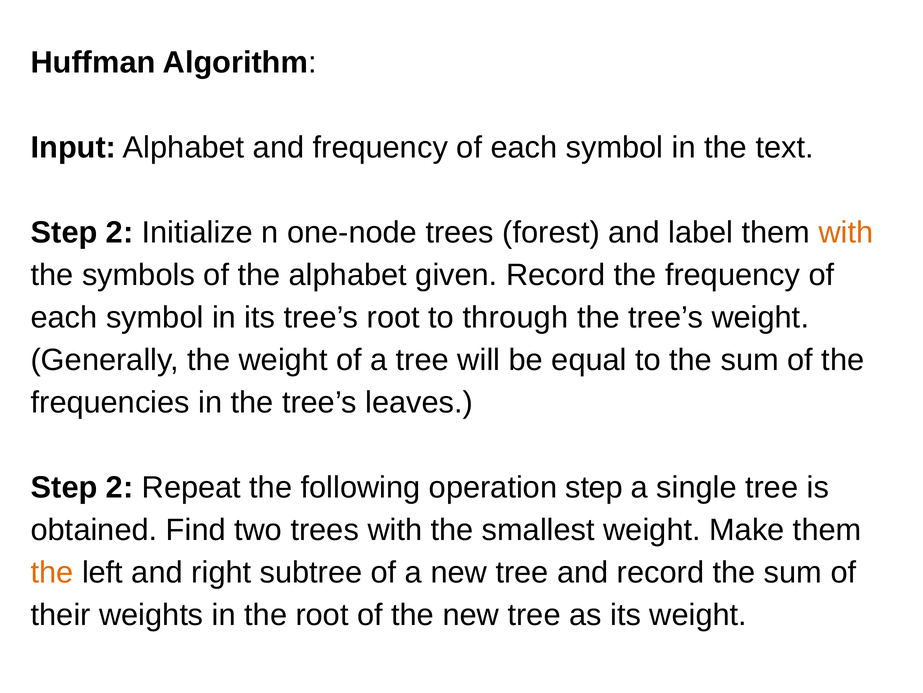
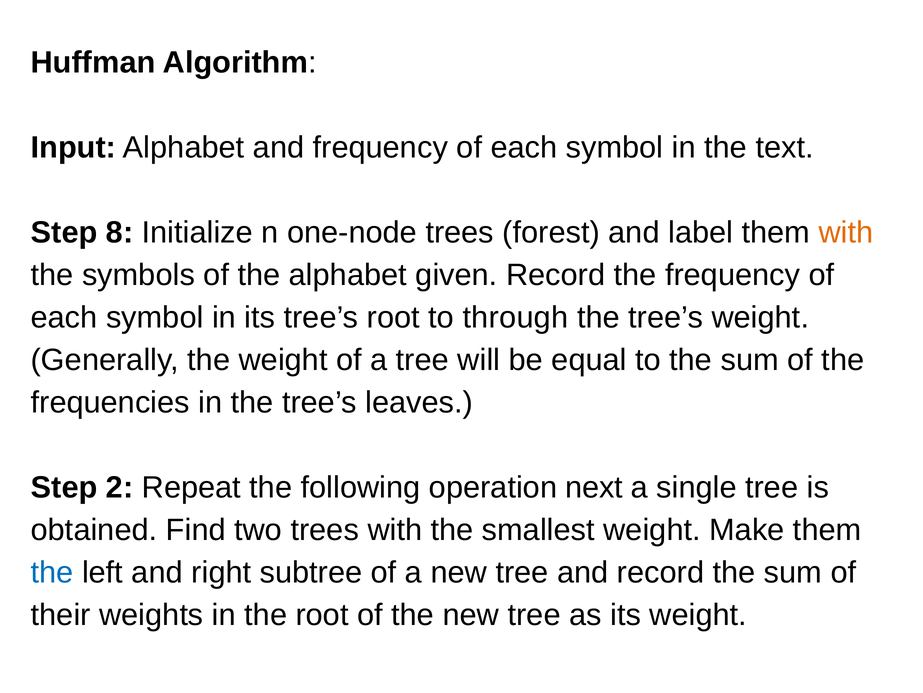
2: 2 -> 8 (120, 233)
operation step: step -> next (594, 487)
the colour: orange -> blue (52, 572)
